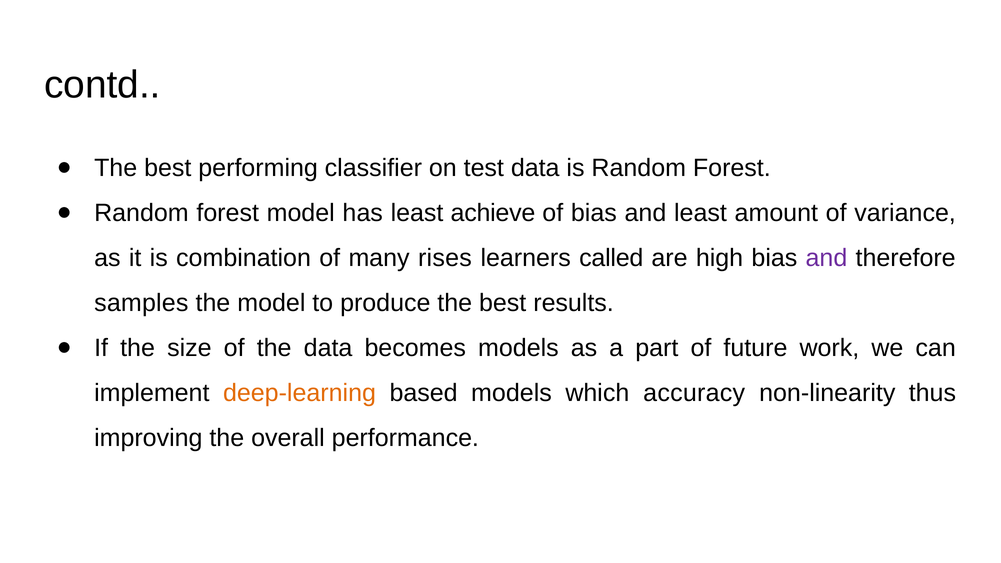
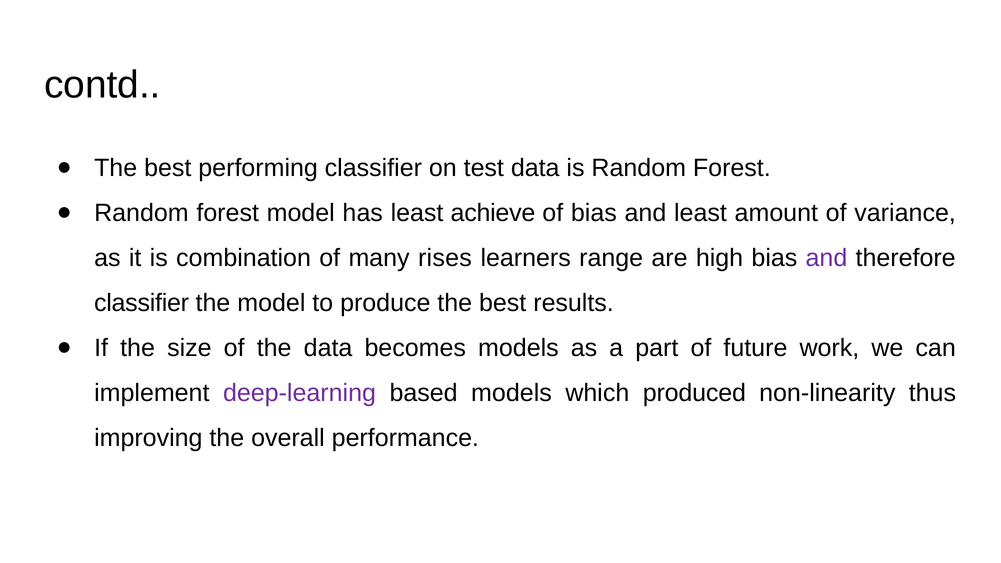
called: called -> range (611, 258)
samples: samples -> classifier (142, 303)
deep-learning colour: orange -> purple (299, 393)
accuracy: accuracy -> produced (694, 393)
